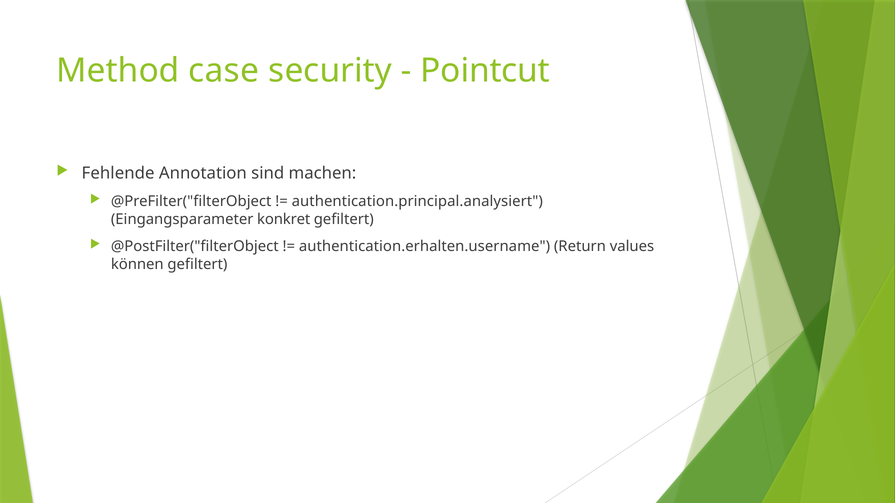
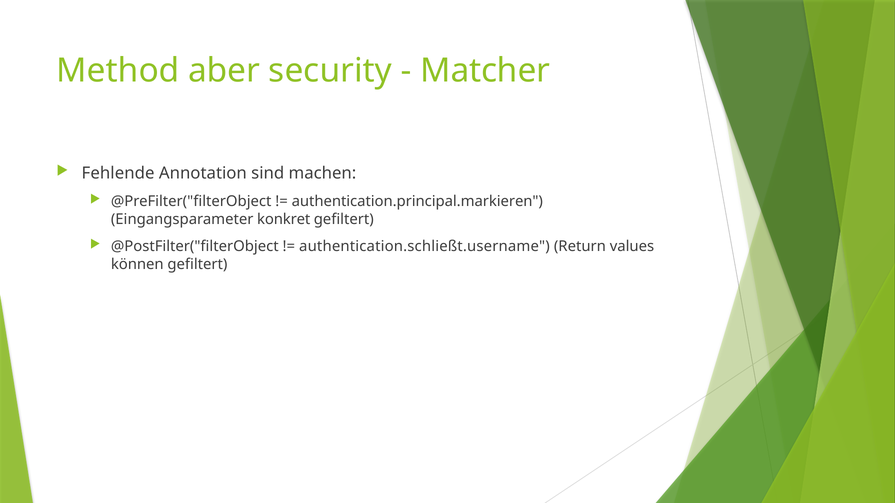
case: case -> aber (224, 71)
Pointcut: Pointcut -> Matcher (485, 71)
authentication.principal.analysiert: authentication.principal.analysiert -> authentication.principal.markieren (417, 201)
authentication.erhalten.username: authentication.erhalten.username -> authentication.schließt.username (424, 247)
